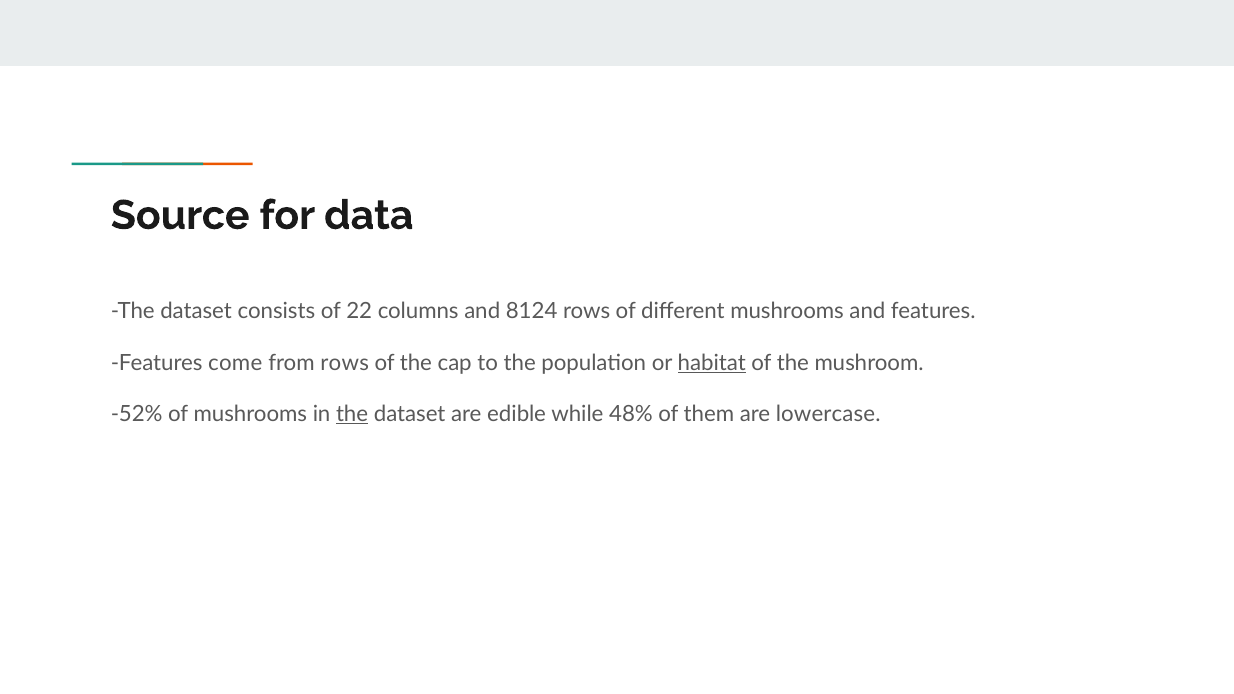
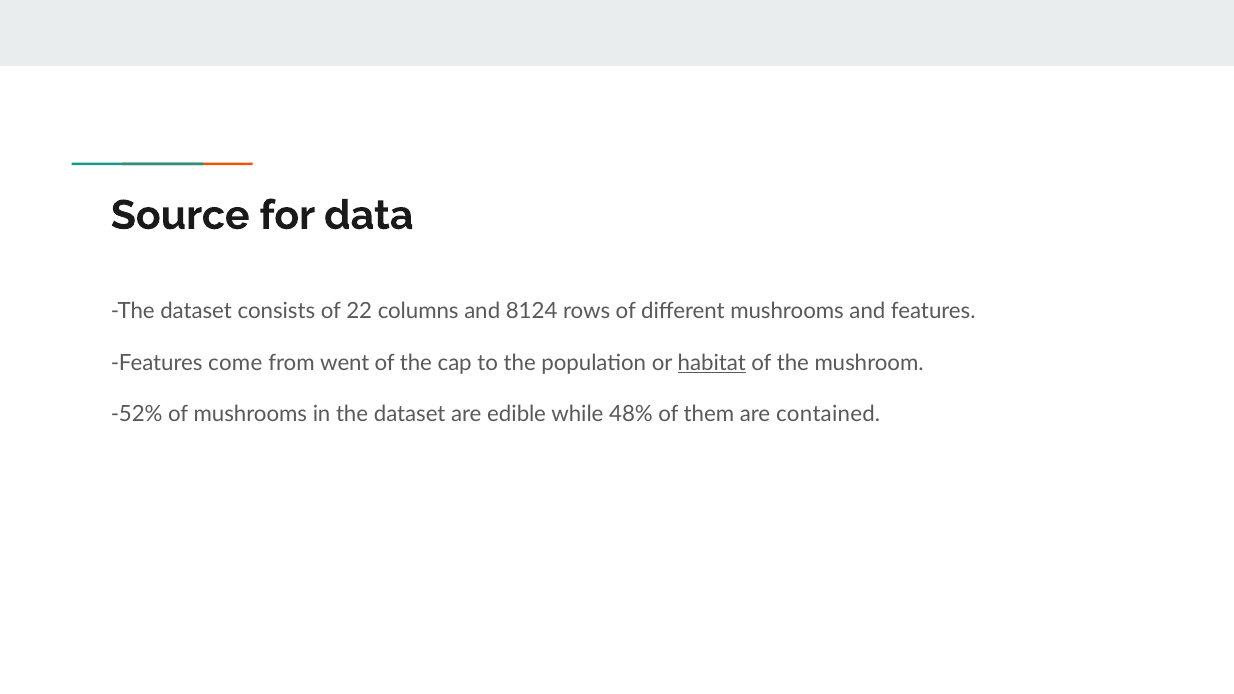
from rows: rows -> went (345, 363)
the underline: present -> none (352, 414)
lowercase: lowercase -> contained (828, 414)
